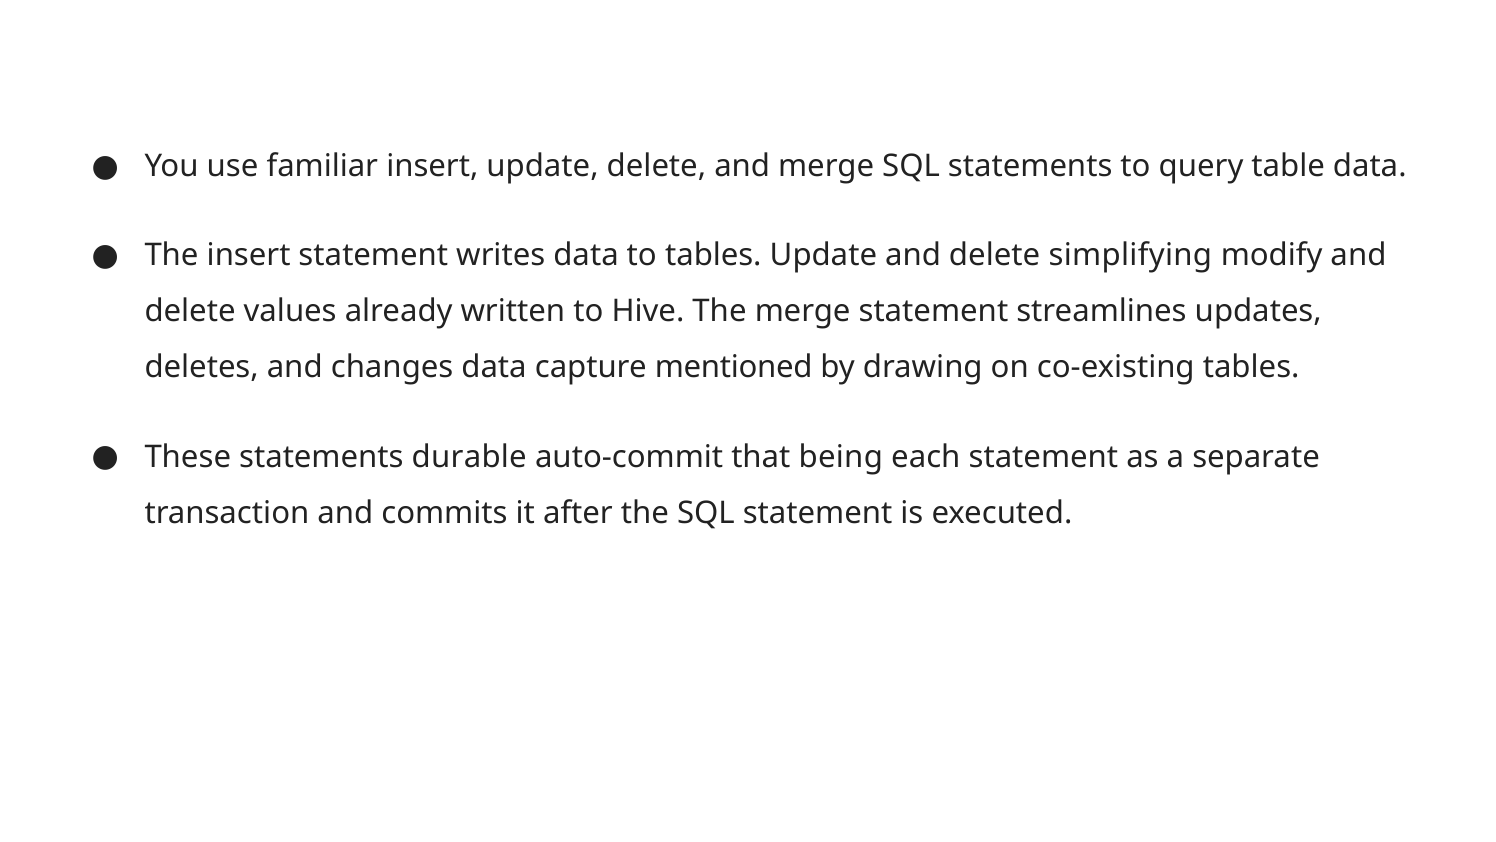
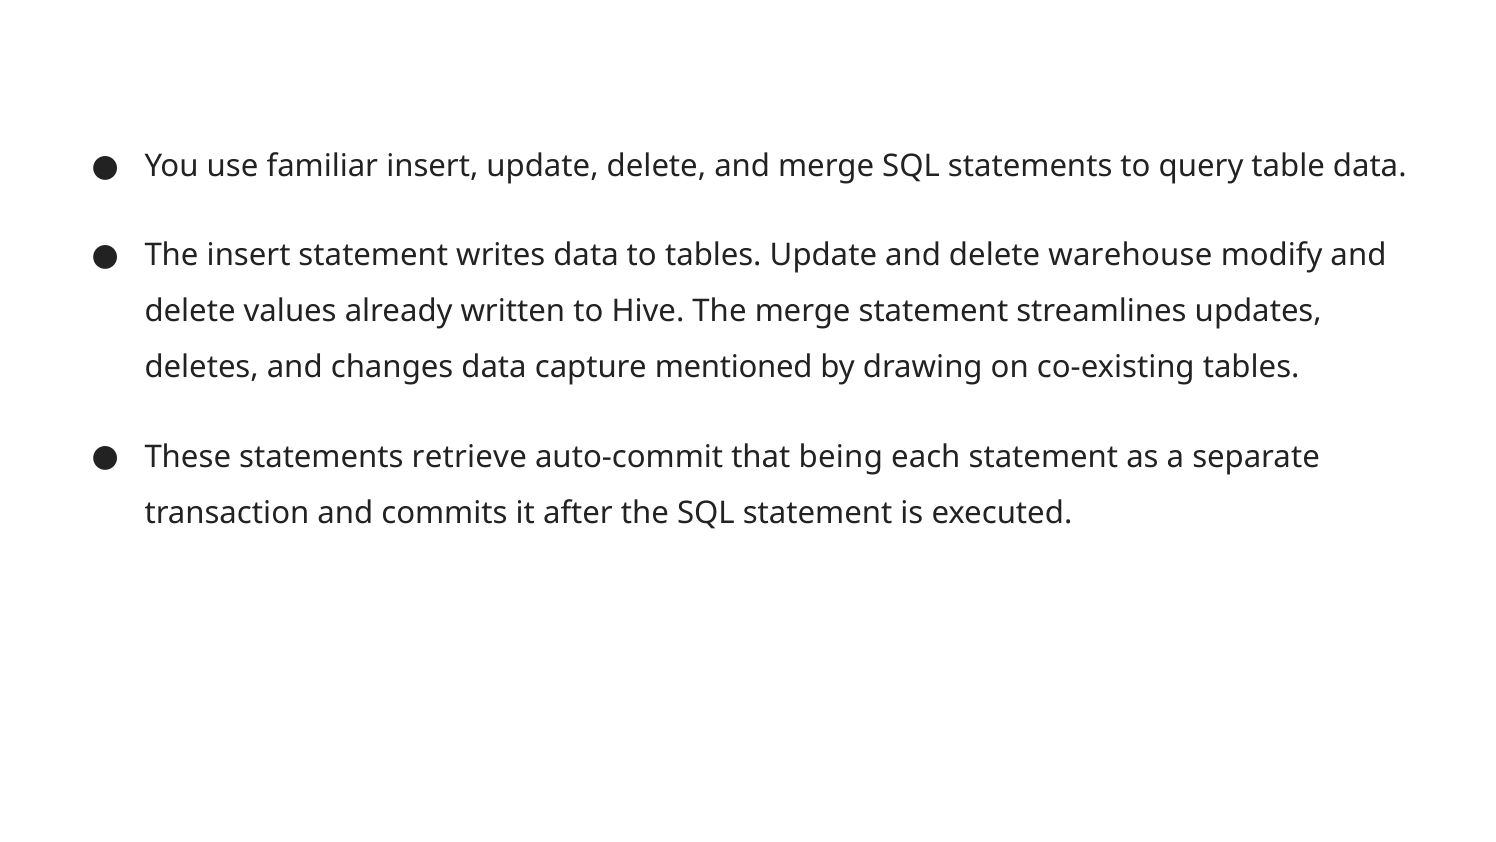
simplifying: simplifying -> warehouse (1130, 255)
durable: durable -> retrieve (469, 457)
